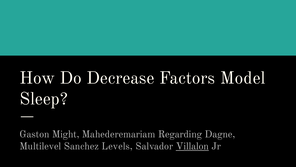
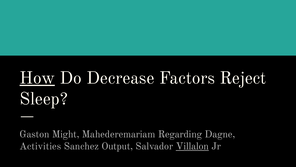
How underline: none -> present (37, 78)
Model: Model -> Reject (243, 78)
Multilevel: Multilevel -> Activities (40, 146)
Levels: Levels -> Output (117, 146)
